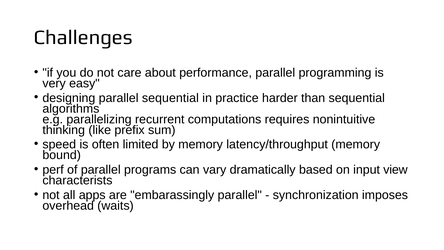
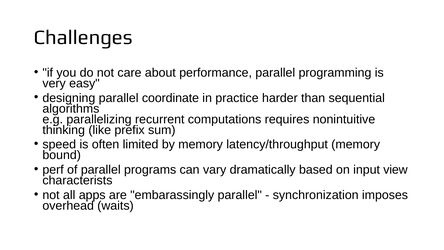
parallel sequential: sequential -> coordinate (170, 98)
